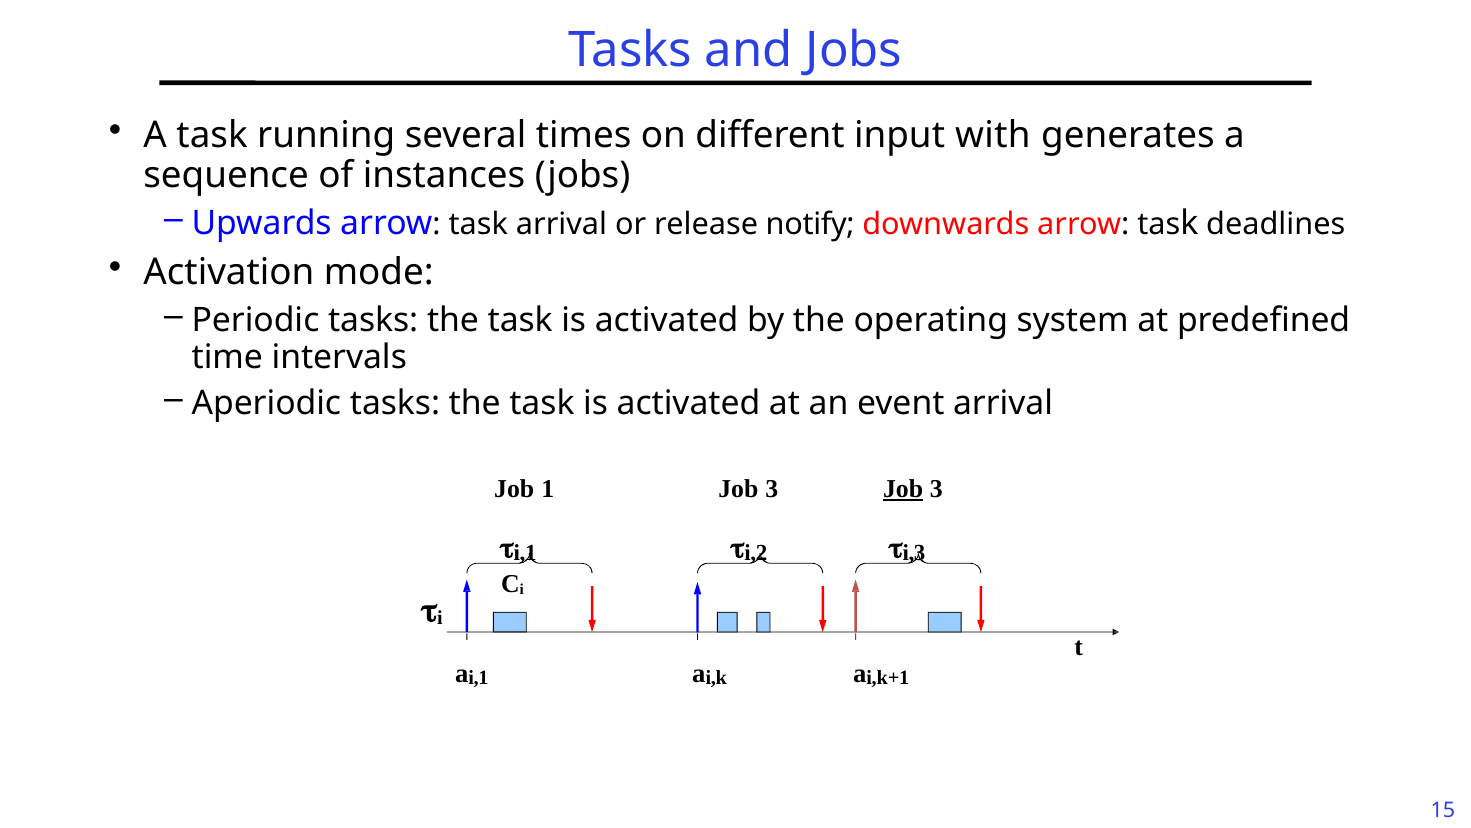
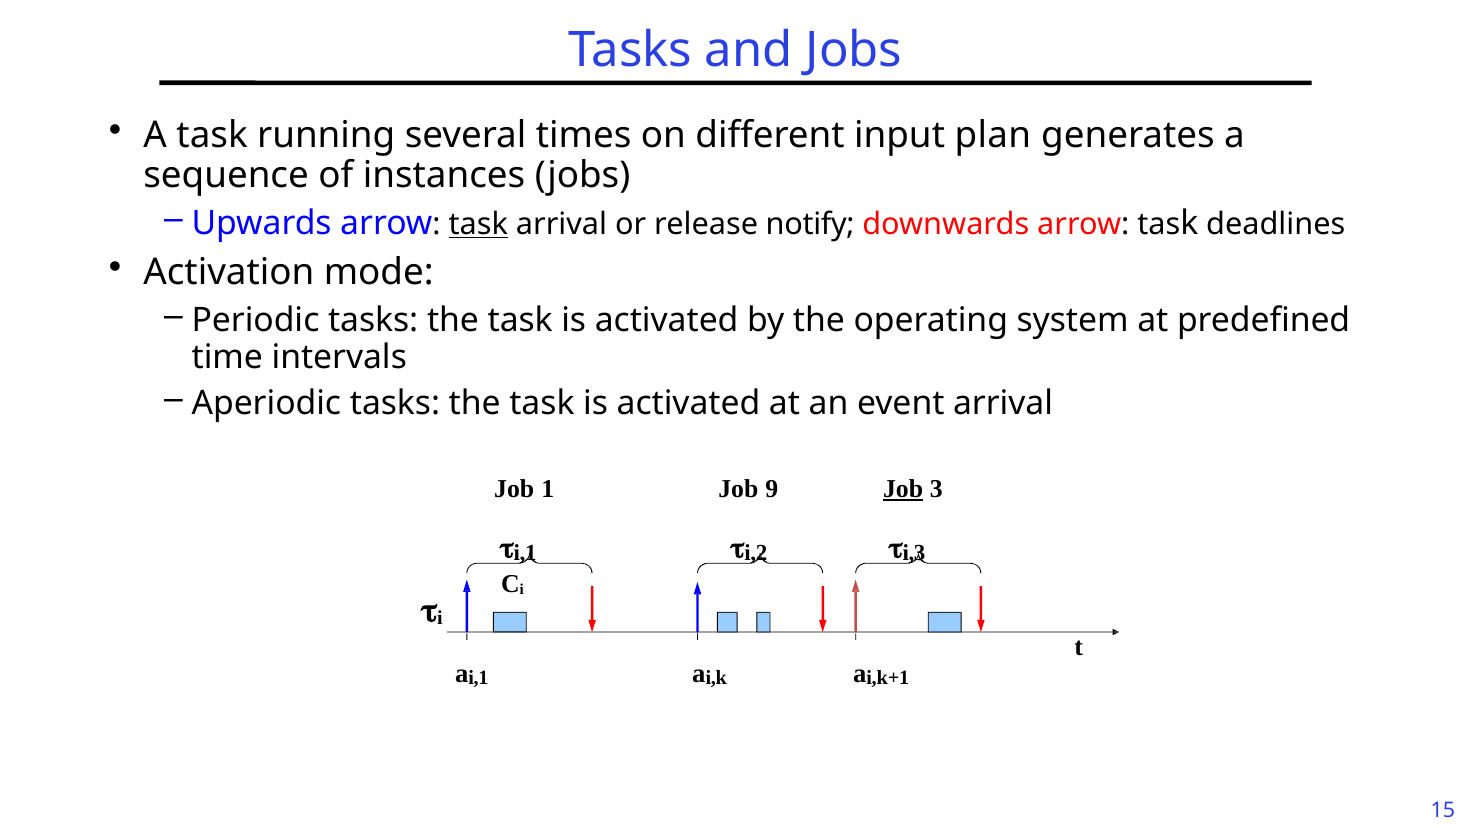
with: with -> plan (993, 135)
task underline: none -> present (478, 224)
3: 3 -> 9 (772, 488)
